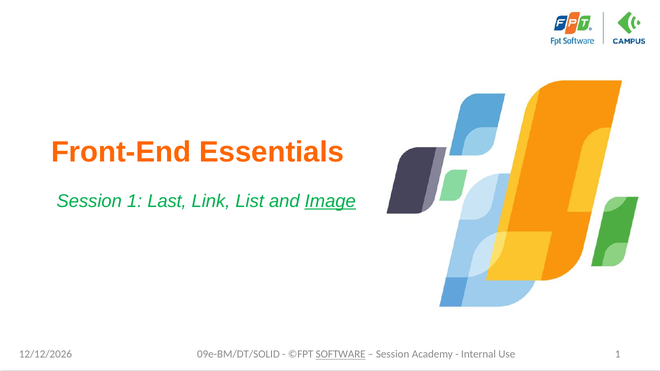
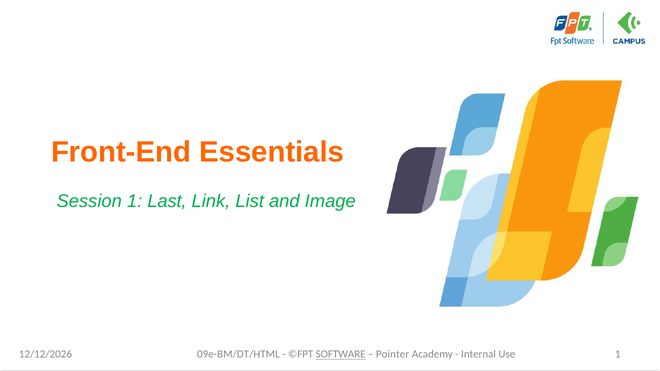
Image underline: present -> none (330, 201)
09e-BM/DT/SOLID: 09e-BM/DT/SOLID -> 09e-BM/DT/HTML (238, 355)
Session: Session -> Pointer (393, 355)
